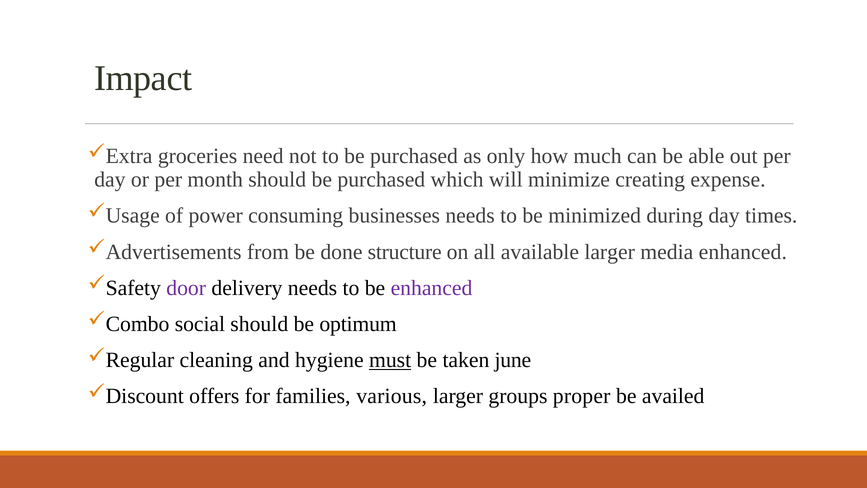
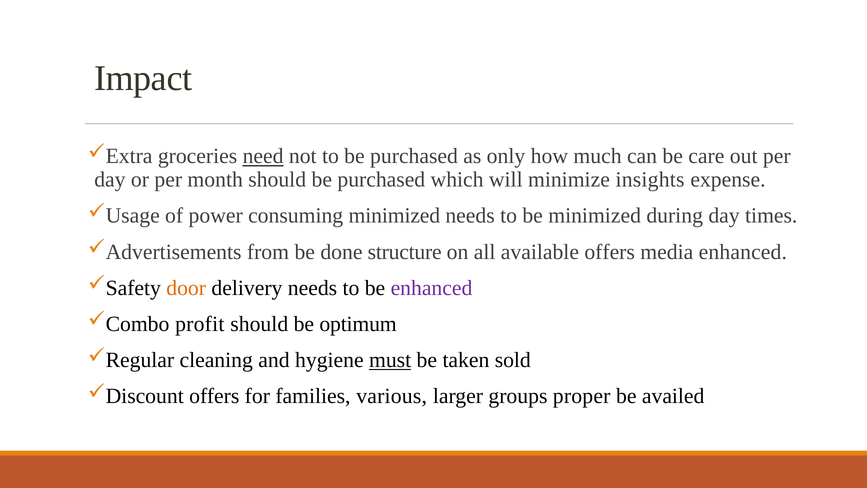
need underline: none -> present (263, 156)
able: able -> care (706, 156)
creating: creating -> insights (650, 180)
consuming businesses: businesses -> minimized (394, 216)
available larger: larger -> offers (610, 252)
door colour: purple -> orange (186, 288)
social: social -> profit (200, 324)
june: june -> sold (513, 360)
